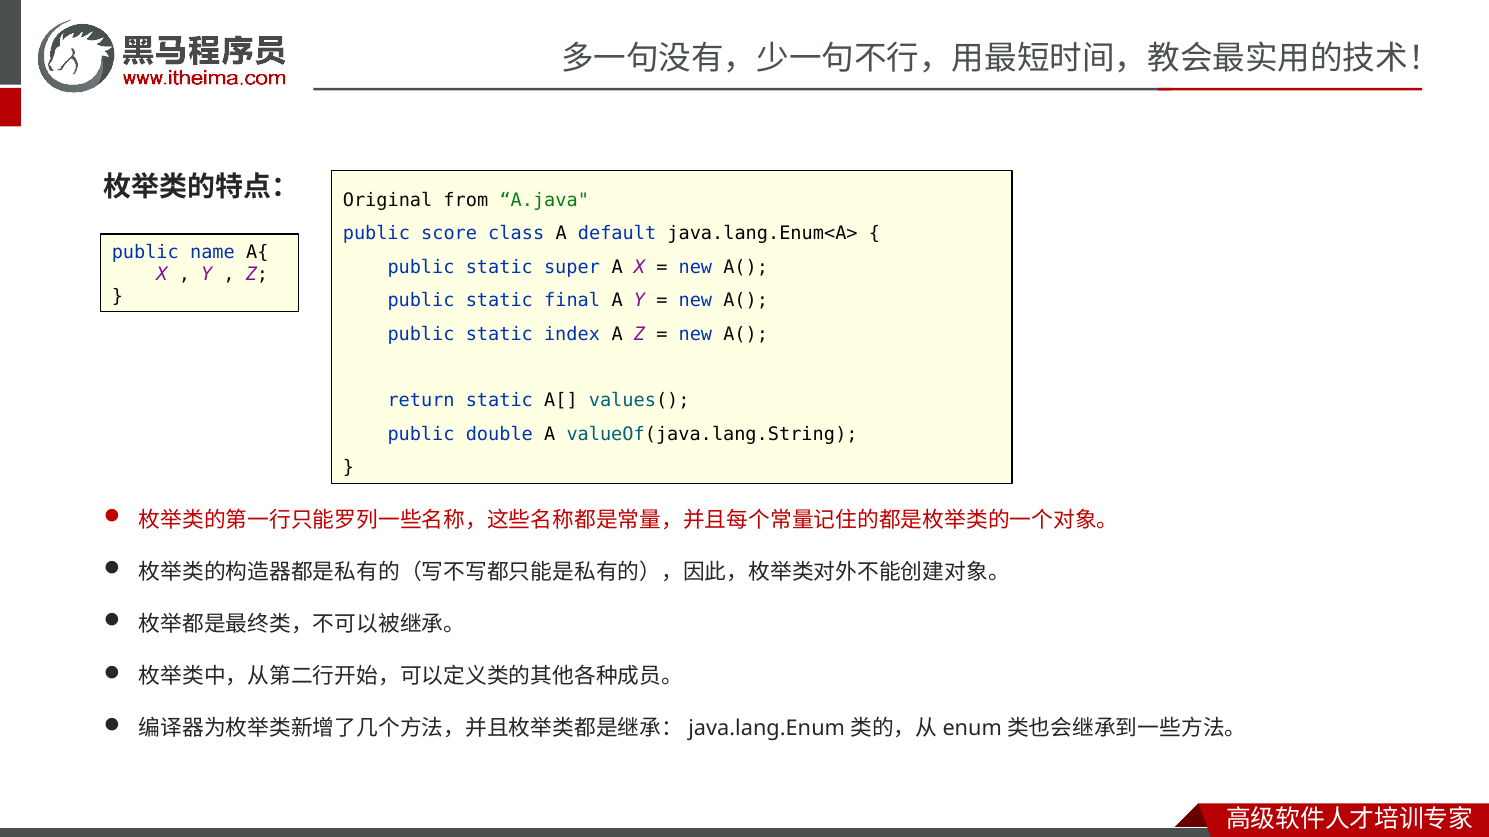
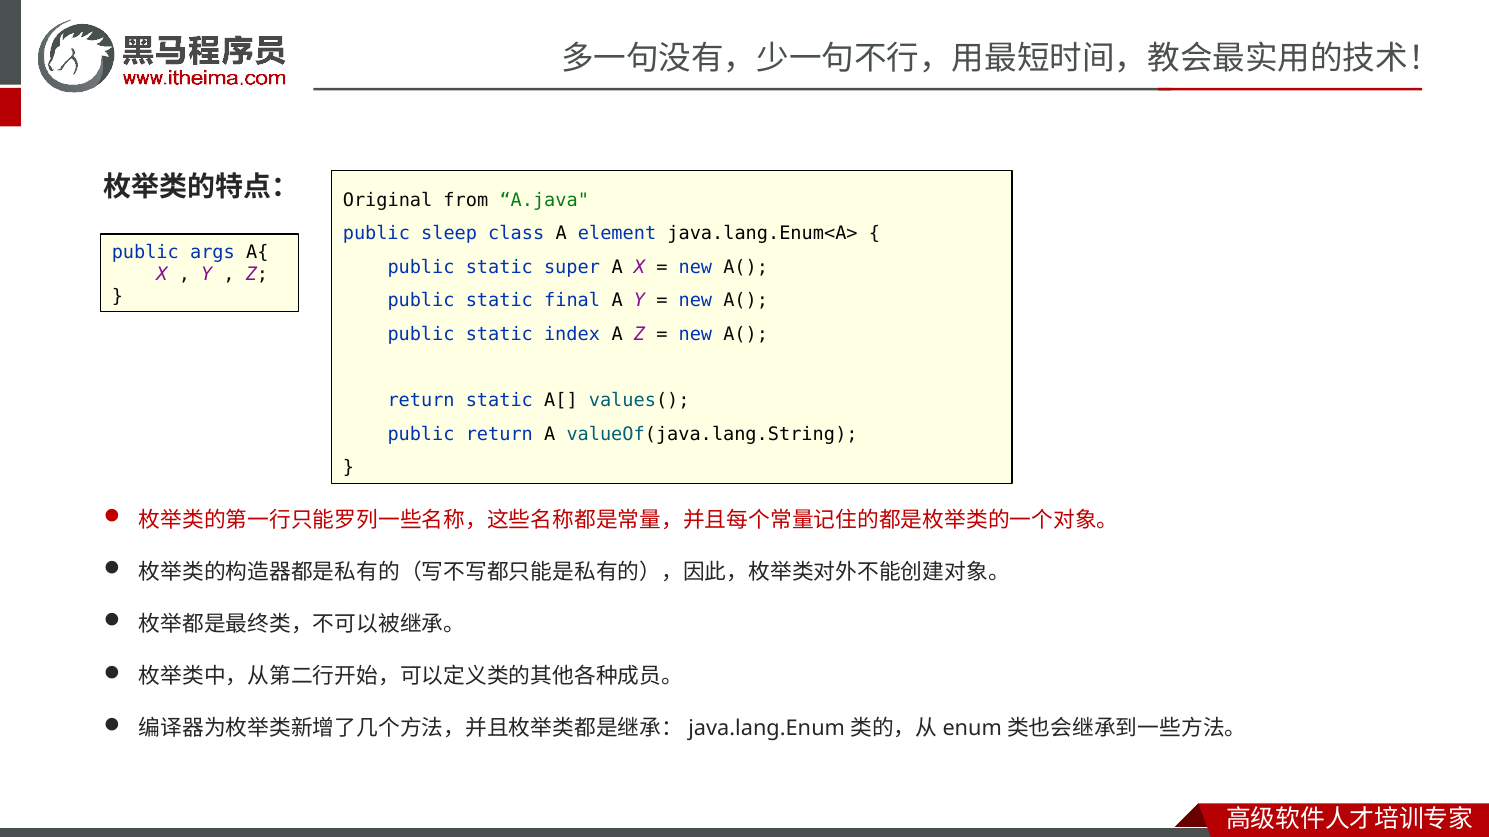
score: score -> sleep (449, 234)
default: default -> element (617, 234)
name: name -> args (213, 252)
public double: double -> return (499, 435)
